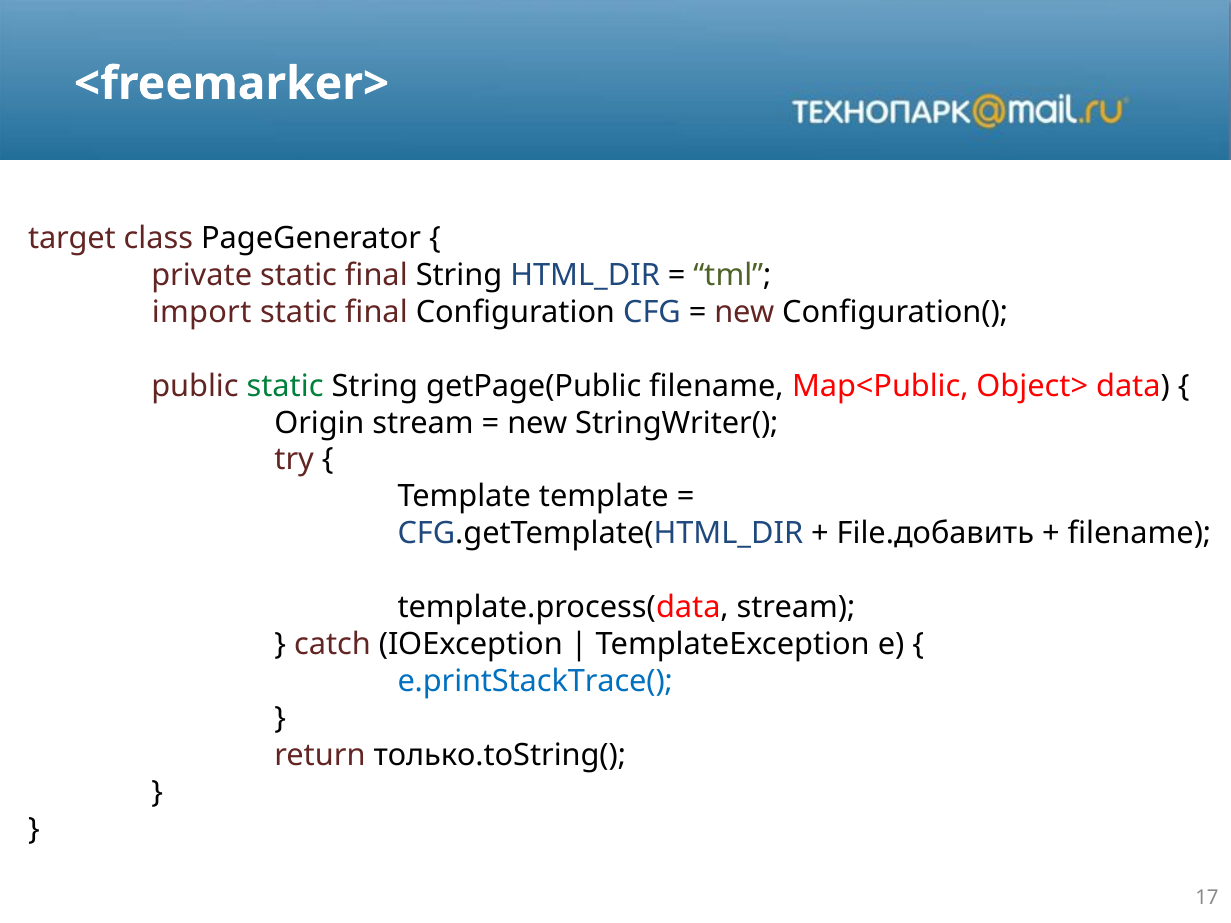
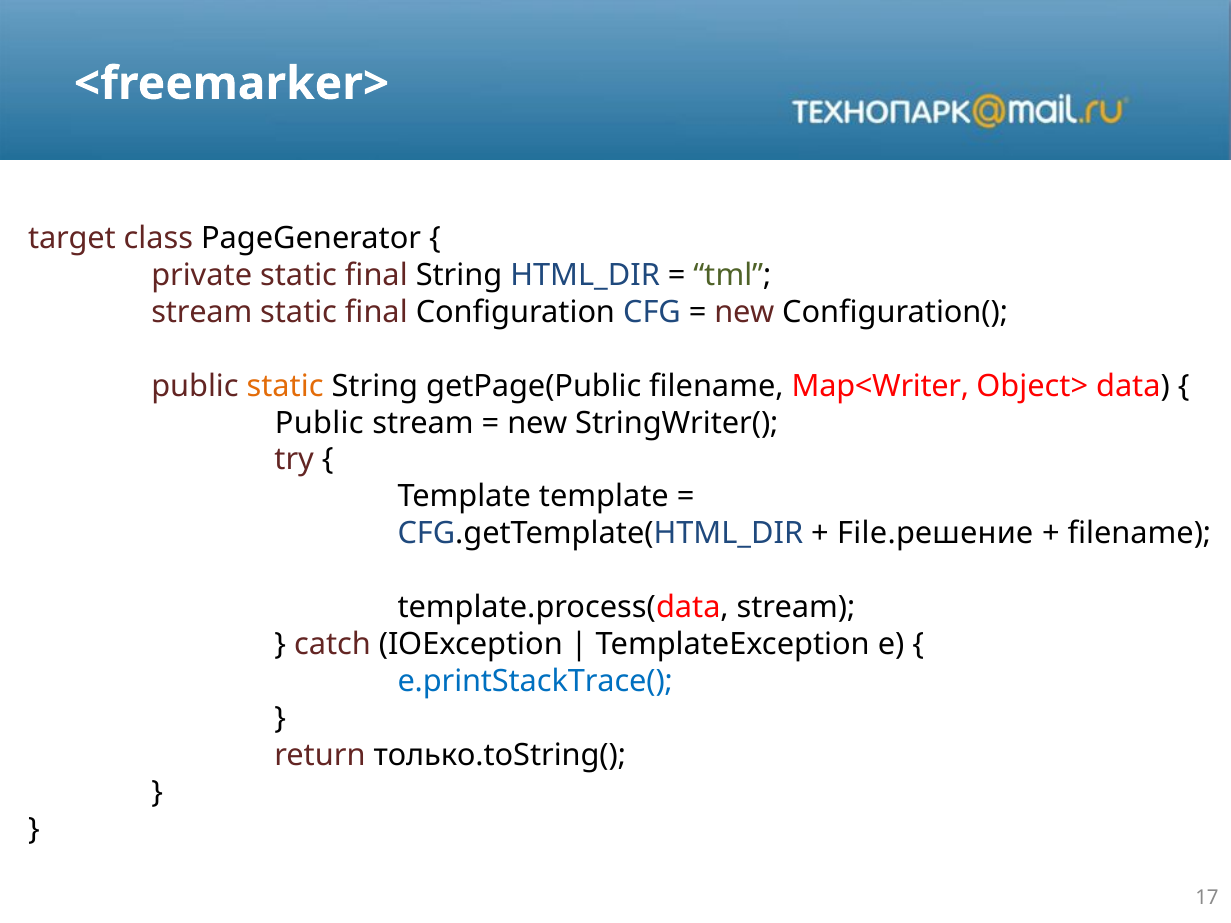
import: import -> stream (202, 312)
static colour: green -> orange (285, 386)
Map<Public: Map<Public -> Map<Writer (880, 386)
Origin: Origin -> Public (319, 423)
File.добавить: File.добавить -> File.решение (935, 534)
